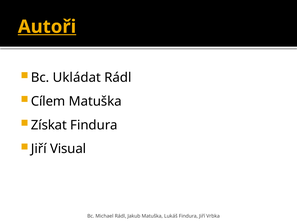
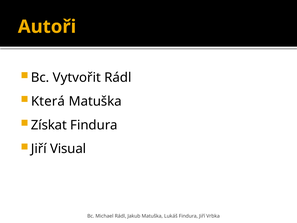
Autoři underline: present -> none (47, 27)
Ukládat: Ukládat -> Vytvořit (77, 77)
Cílem: Cílem -> Která (48, 101)
